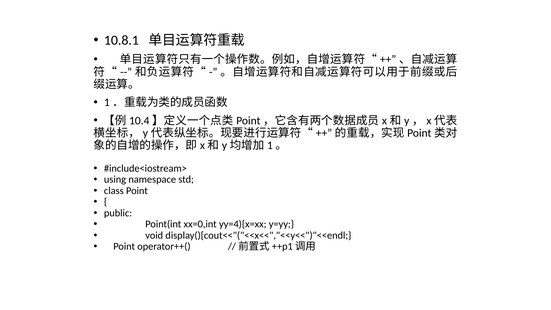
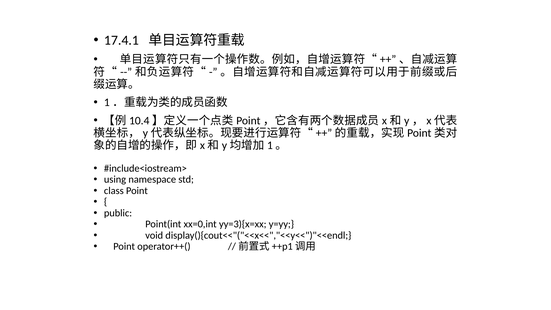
10.8.1: 10.8.1 -> 17.4.1 (121, 40)
yy=4){x=xx: yy=4){x=xx -> yy=3){x=xx (243, 224)
